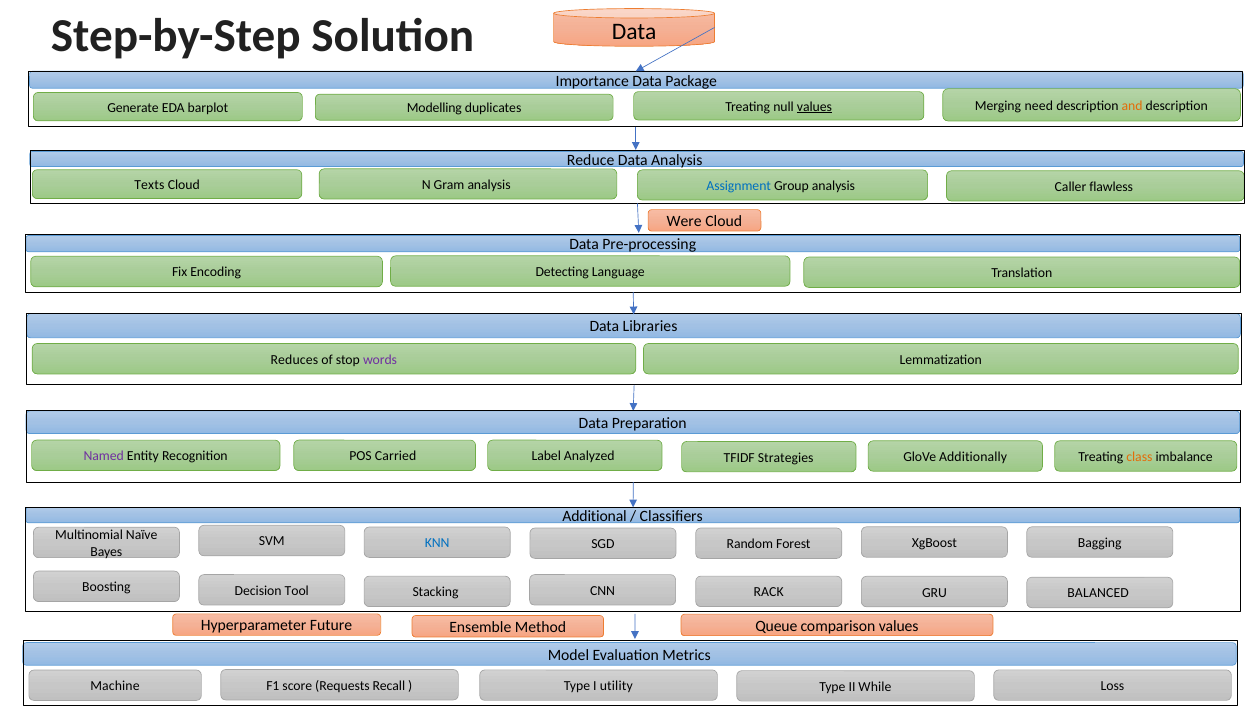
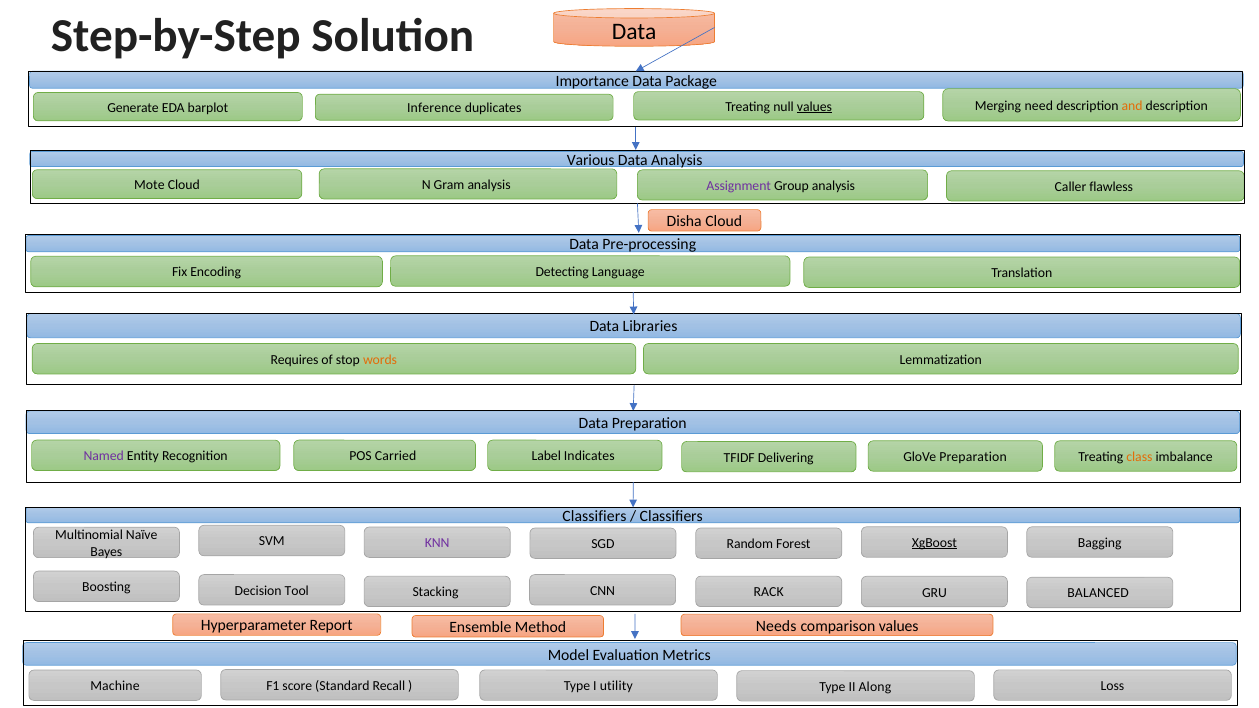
Modelling: Modelling -> Inference (434, 108)
Reduce: Reduce -> Various (591, 160)
Texts: Texts -> Mote (149, 185)
Assignment colour: blue -> purple (739, 186)
Were: Were -> Disha (684, 221)
Reduces: Reduces -> Requires (295, 360)
words colour: purple -> orange (380, 360)
Analyzed: Analyzed -> Indicates (589, 456)
Strategies: Strategies -> Delivering (786, 458)
GloVe Additionally: Additionally -> Preparation (973, 457)
Additional: Additional -> Classifiers (594, 516)
KNN colour: blue -> purple (437, 543)
XgBoost underline: none -> present (934, 543)
Future: Future -> Report (331, 626)
Queue: Queue -> Needs (776, 626)
Requests: Requests -> Standard (342, 686)
While: While -> Along (875, 687)
